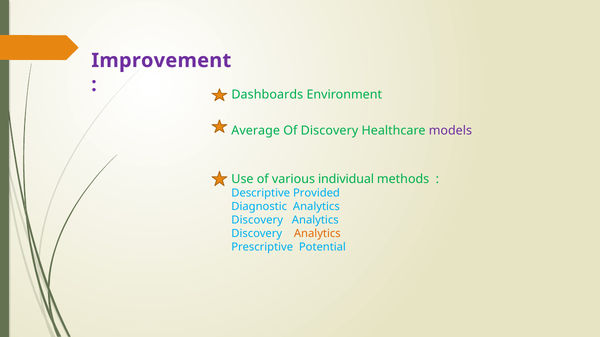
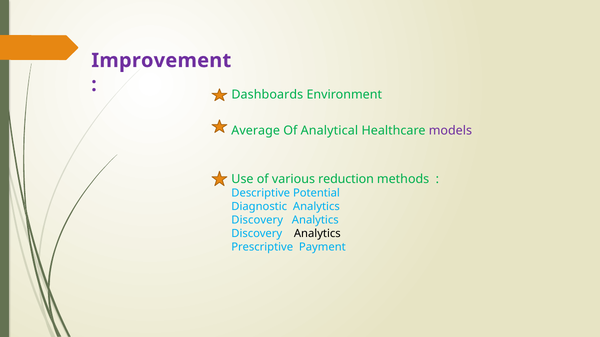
Of Discovery: Discovery -> Analytical (329, 131)
individual: individual -> reduction (346, 179)
Provided: Provided -> Potential (316, 194)
Analytics colour: orange -> black (317, 234)
Potential: Potential -> Payment (322, 248)
